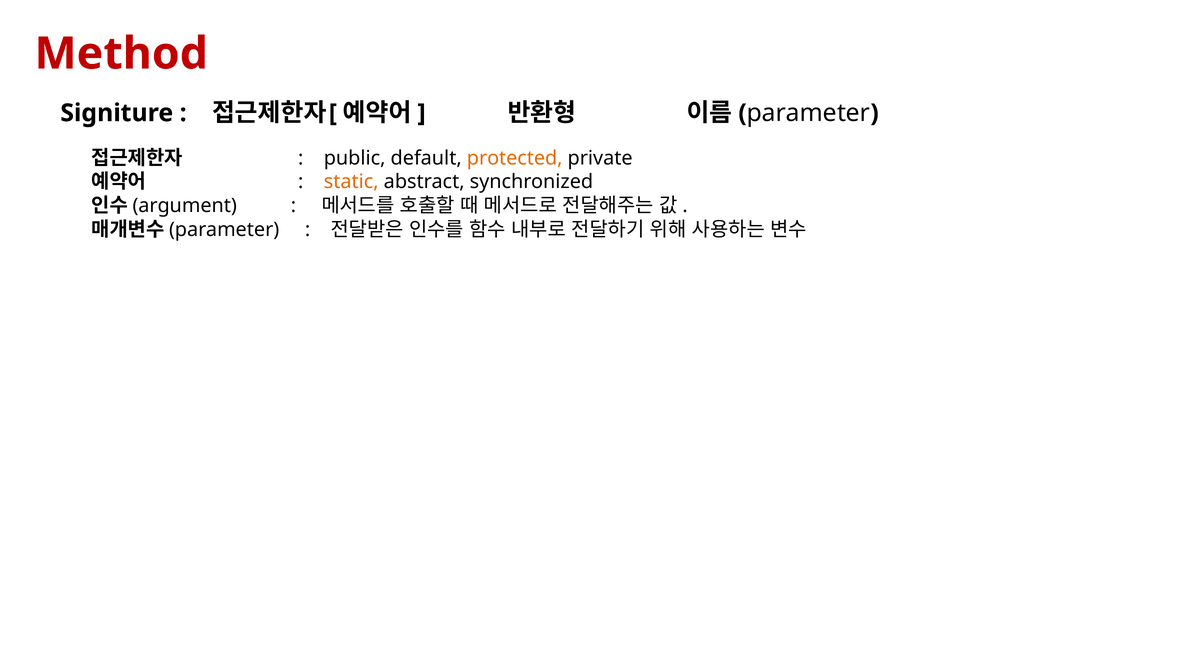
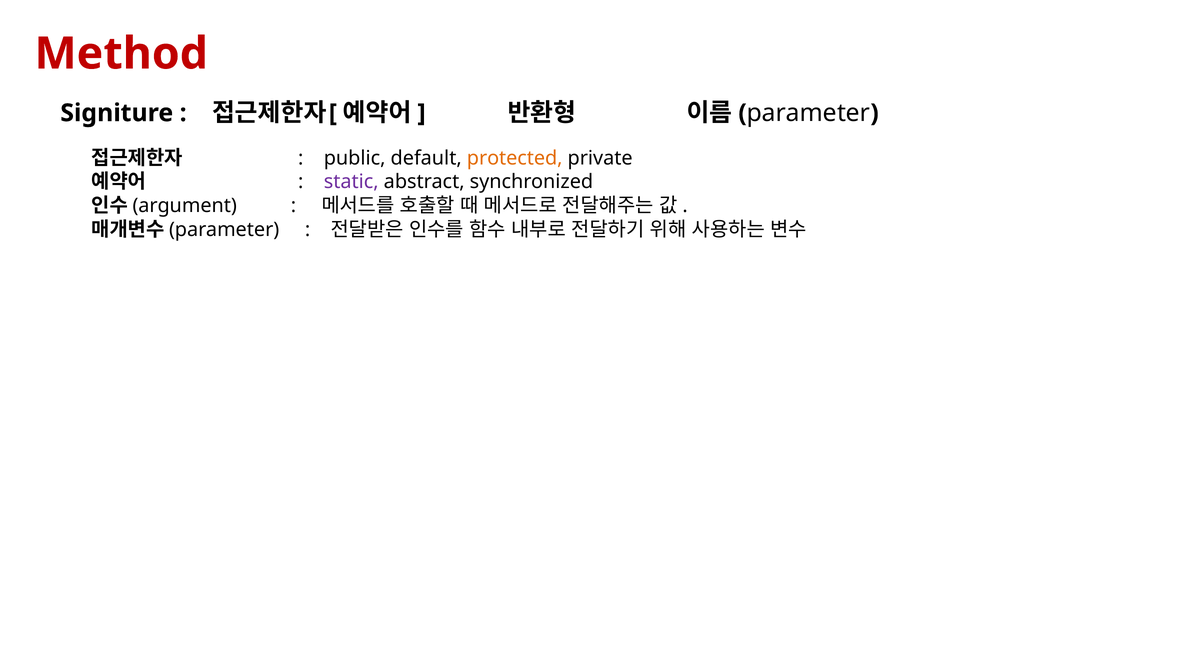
static colour: orange -> purple (351, 182)
